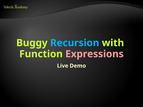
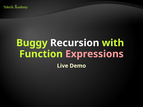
Recursion colour: light blue -> white (75, 43)
